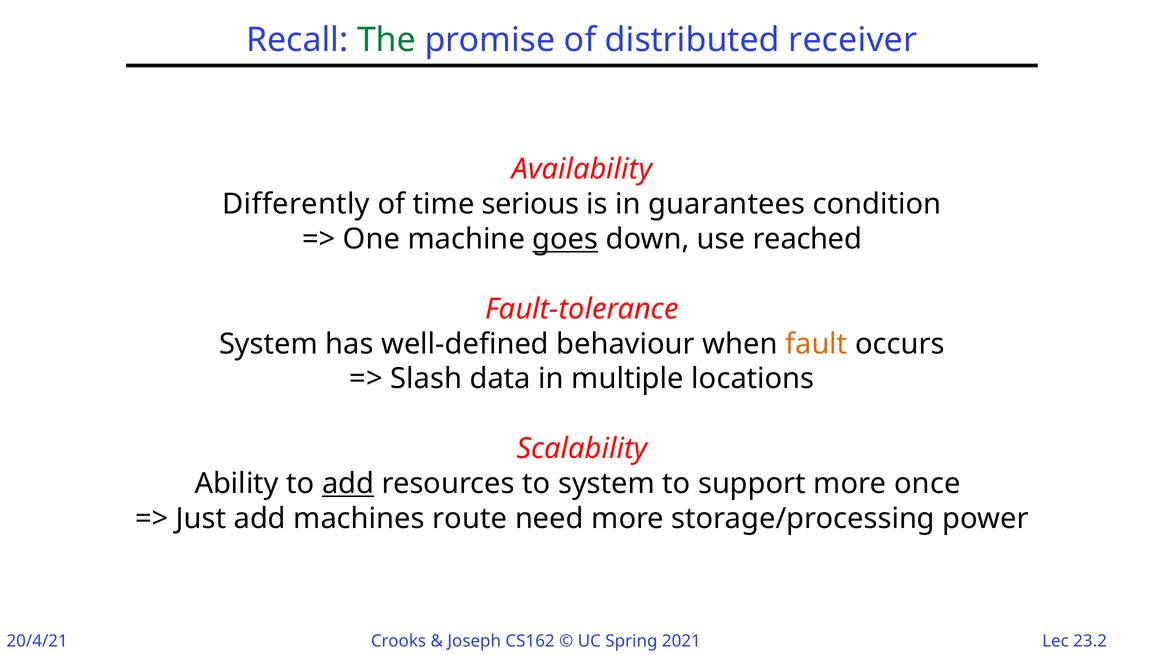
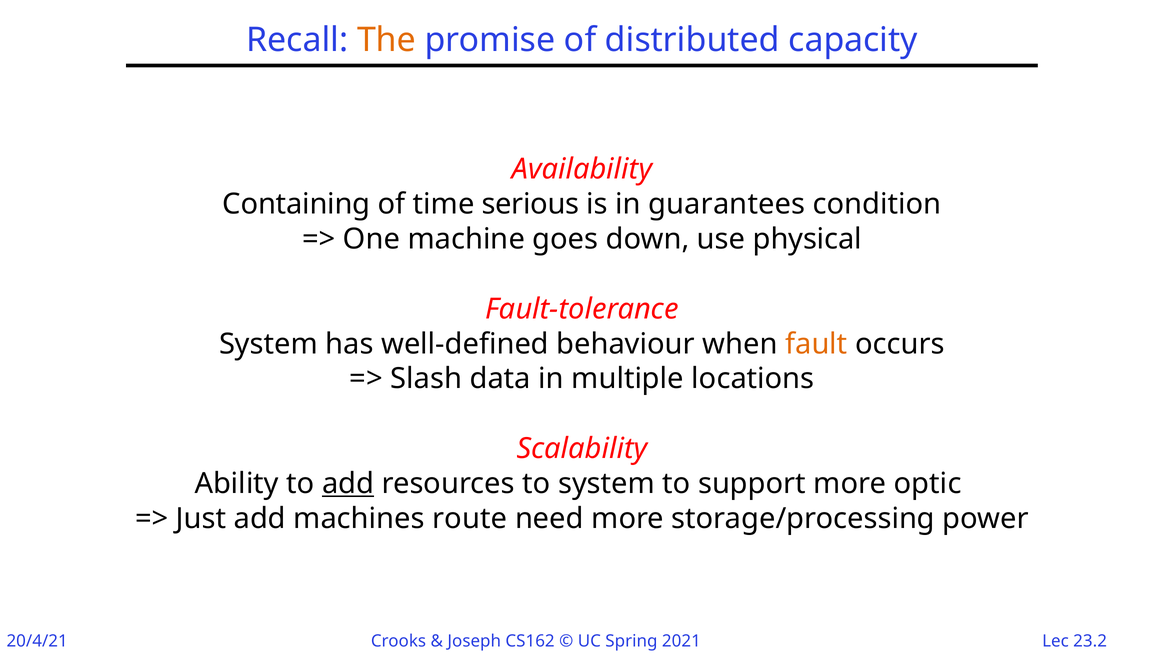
The colour: green -> orange (387, 40)
receiver: receiver -> capacity (853, 40)
Differently: Differently -> Containing (296, 204)
goes underline: present -> none (565, 239)
reached: reached -> physical (807, 239)
once: once -> optic (928, 483)
